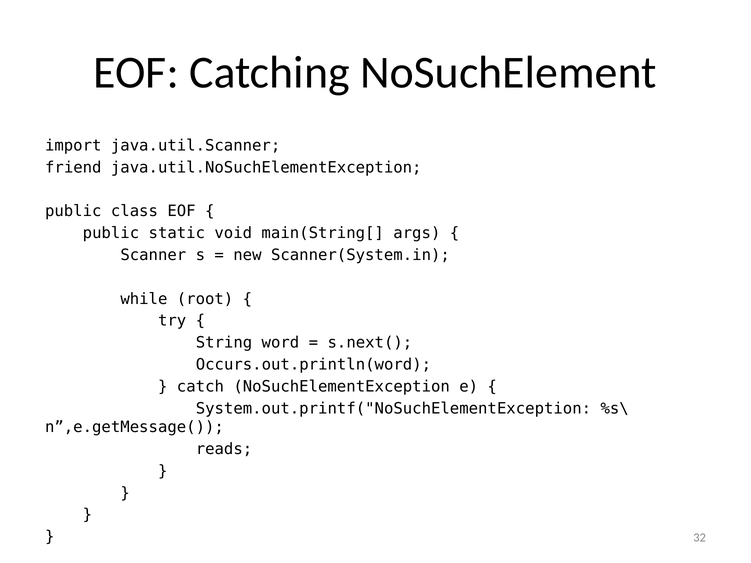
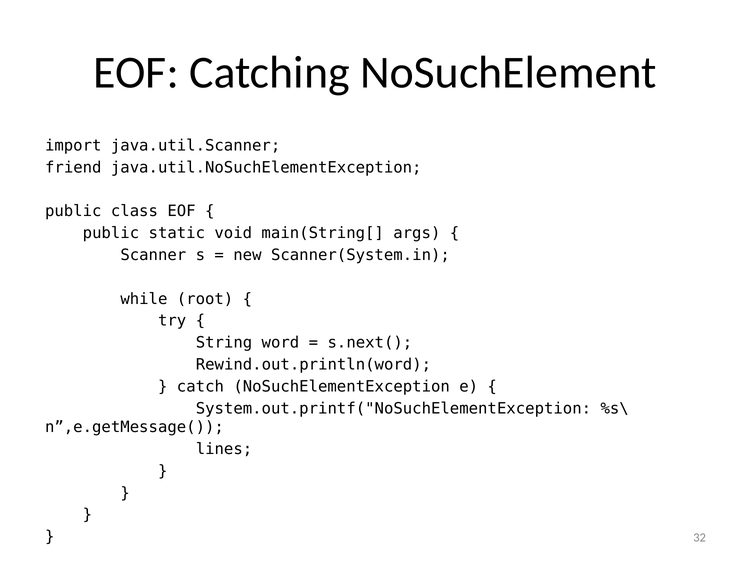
Occurs.out.println(word: Occurs.out.println(word -> Rewind.out.println(word (313, 365)
reads: reads -> lines (224, 449)
